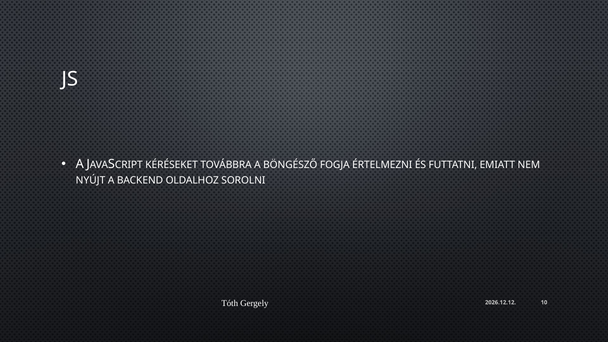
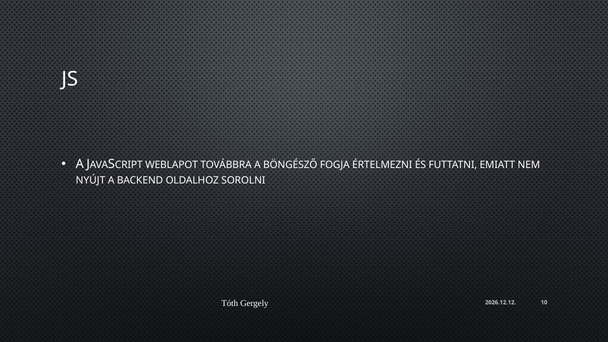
KÉRÉSEKET: KÉRÉSEKET -> WEBLAPOT (172, 165)
